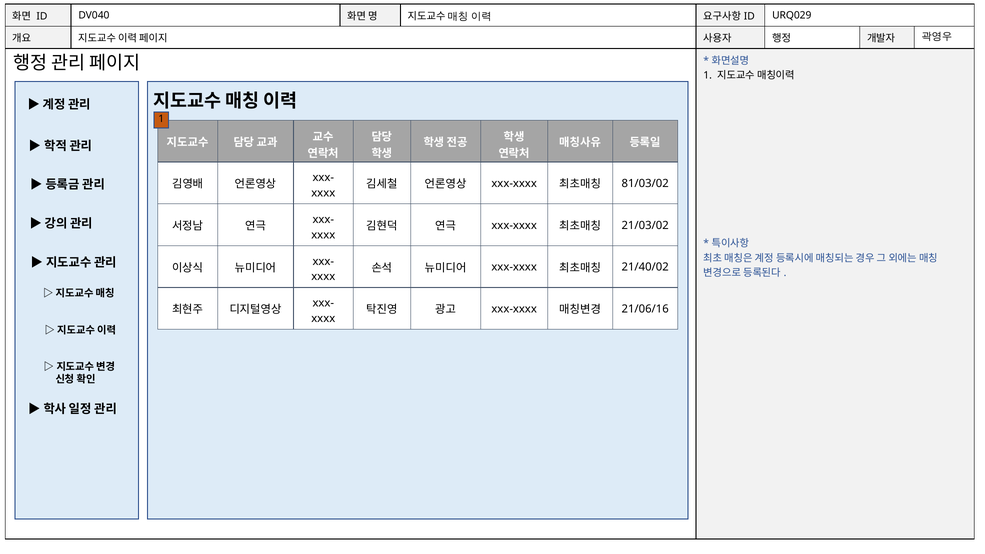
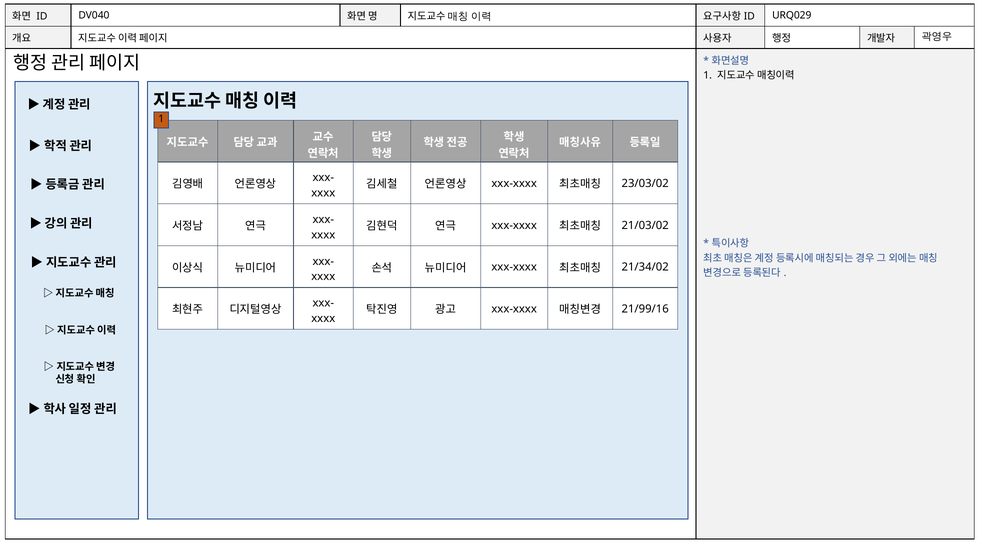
81/03/02: 81/03/02 -> 23/03/02 (645, 184)
21/40/02: 21/40/02 -> 21/34/02 (645, 267)
21/06/16: 21/06/16 -> 21/99/16 (645, 309)
